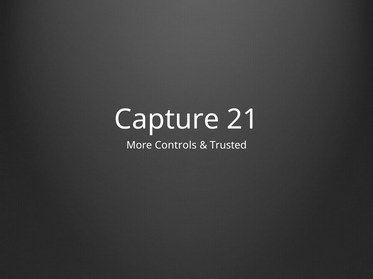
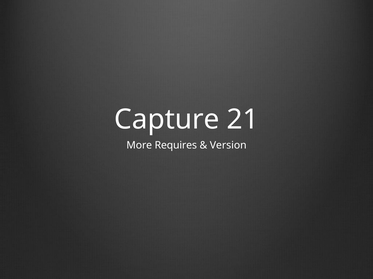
Controls: Controls -> Requires (176, 146)
Trusted: Trusted -> Version (228, 146)
